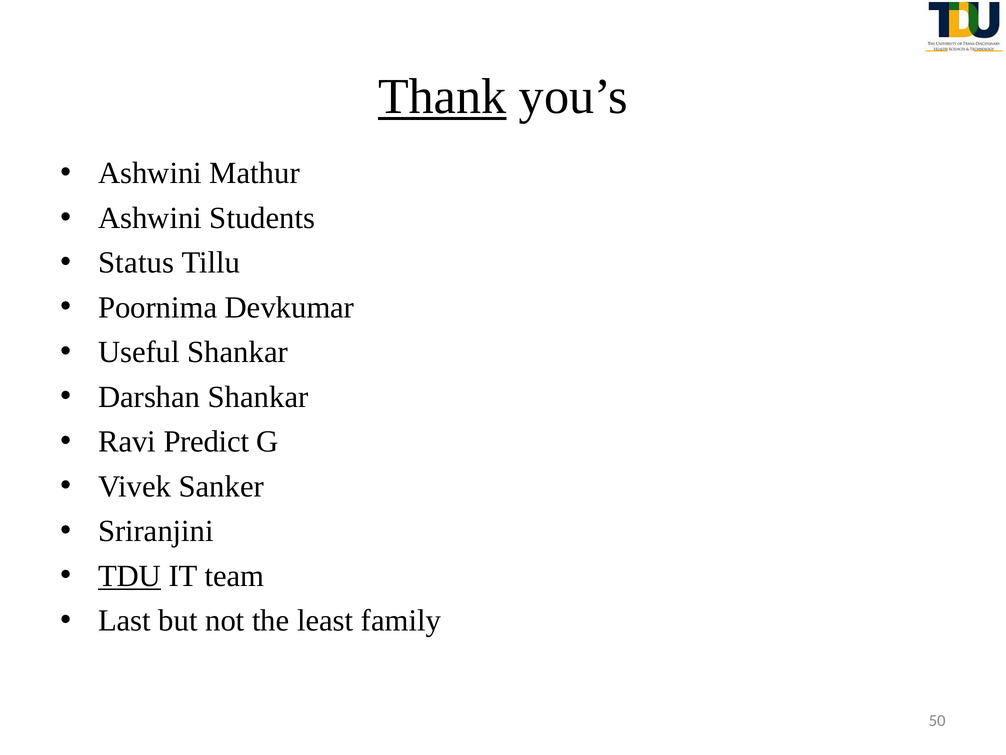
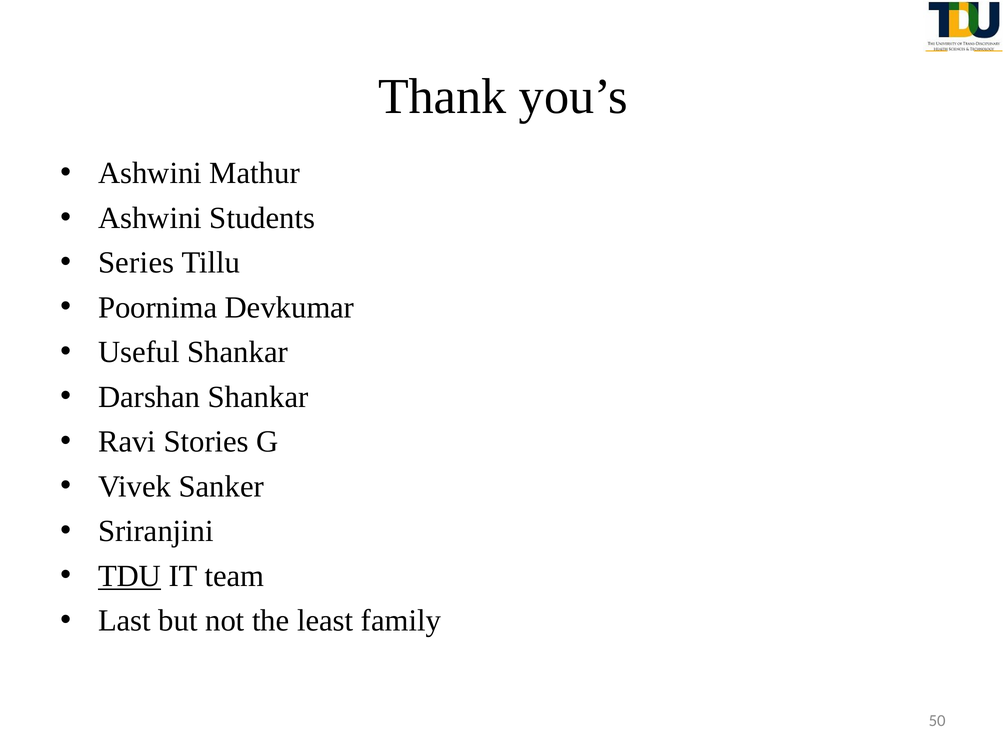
Thank underline: present -> none (442, 97)
Status: Status -> Series (136, 263)
Predict: Predict -> Stories (206, 441)
